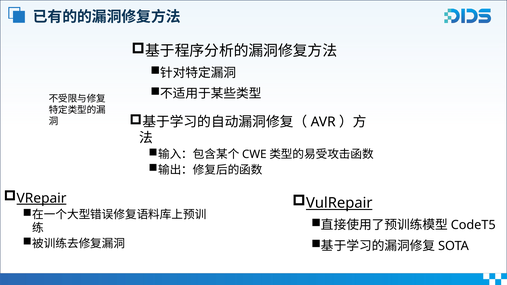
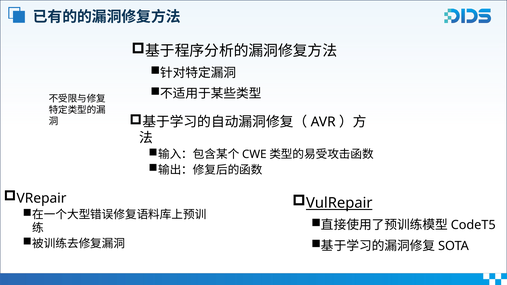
VRepair underline: present -> none (42, 198)
